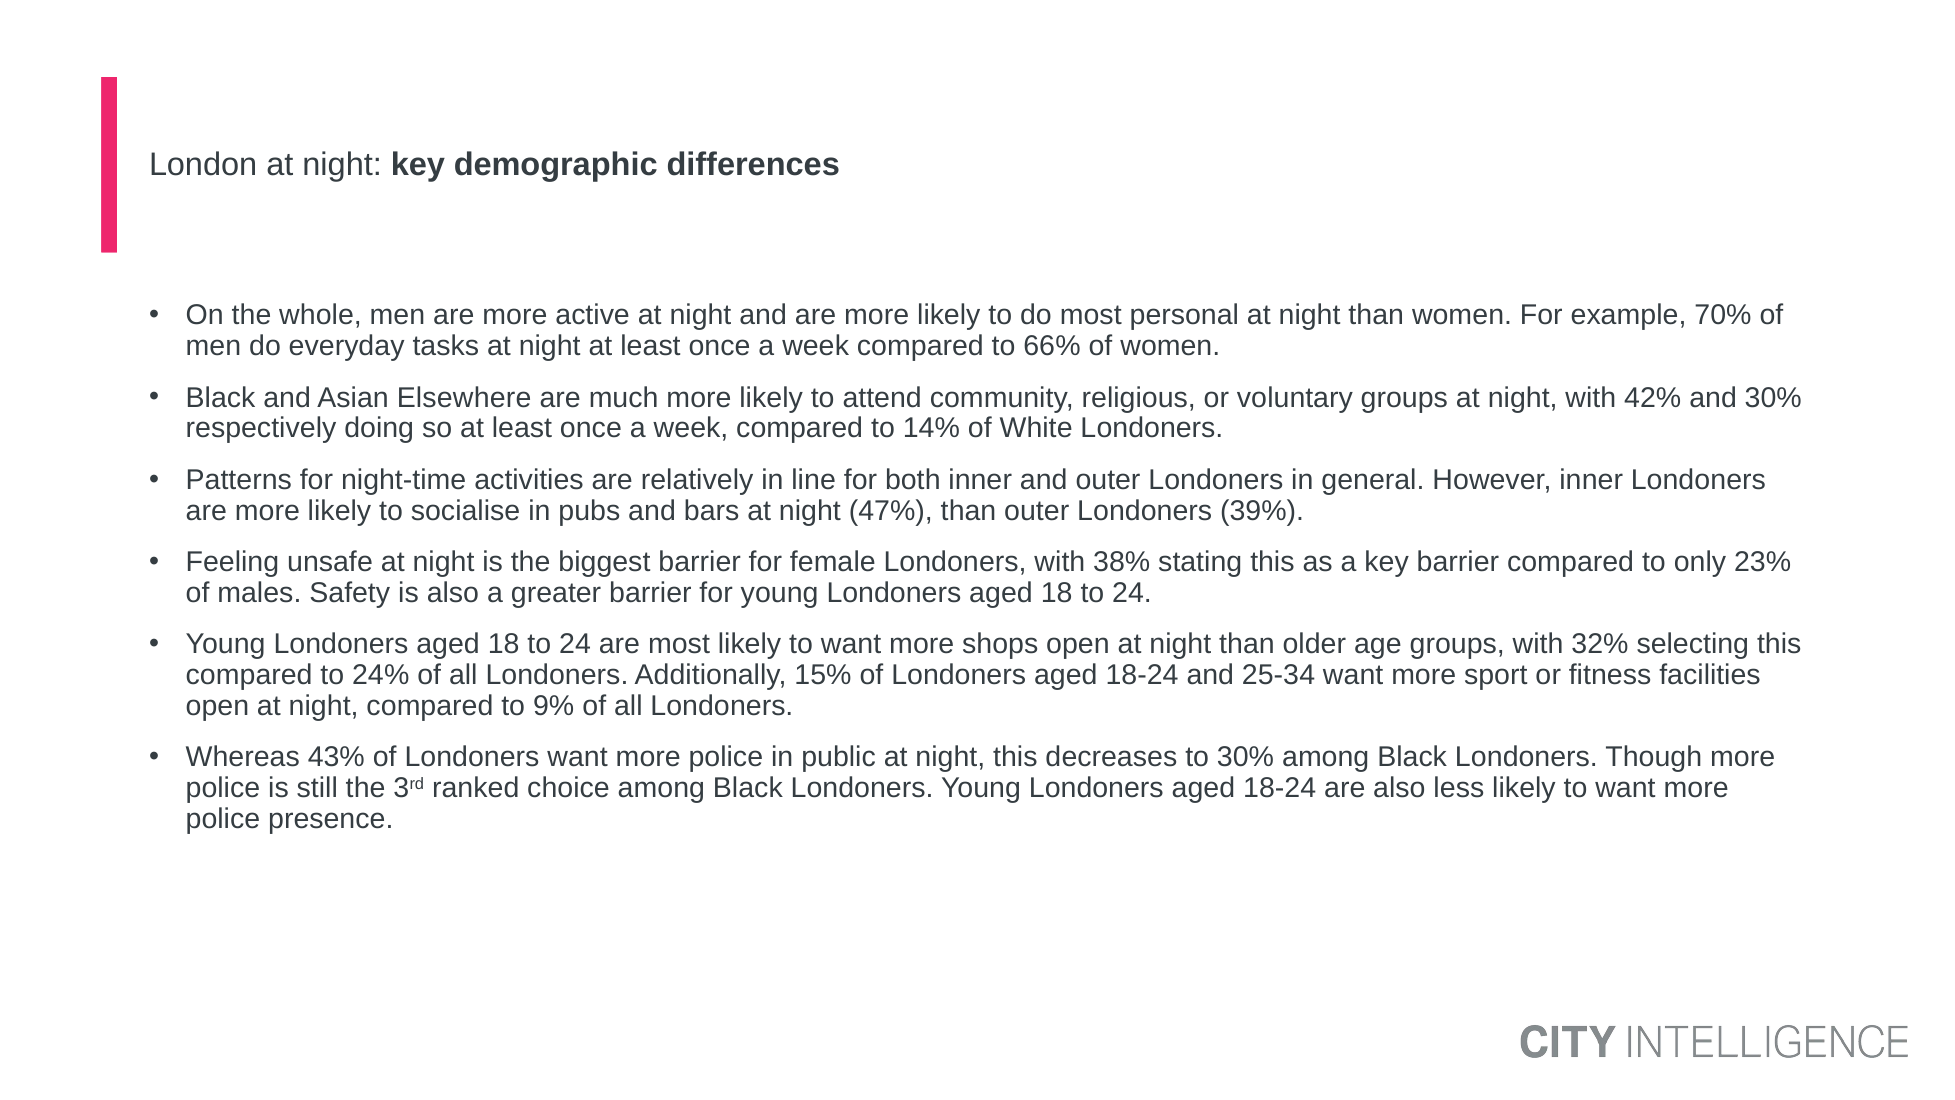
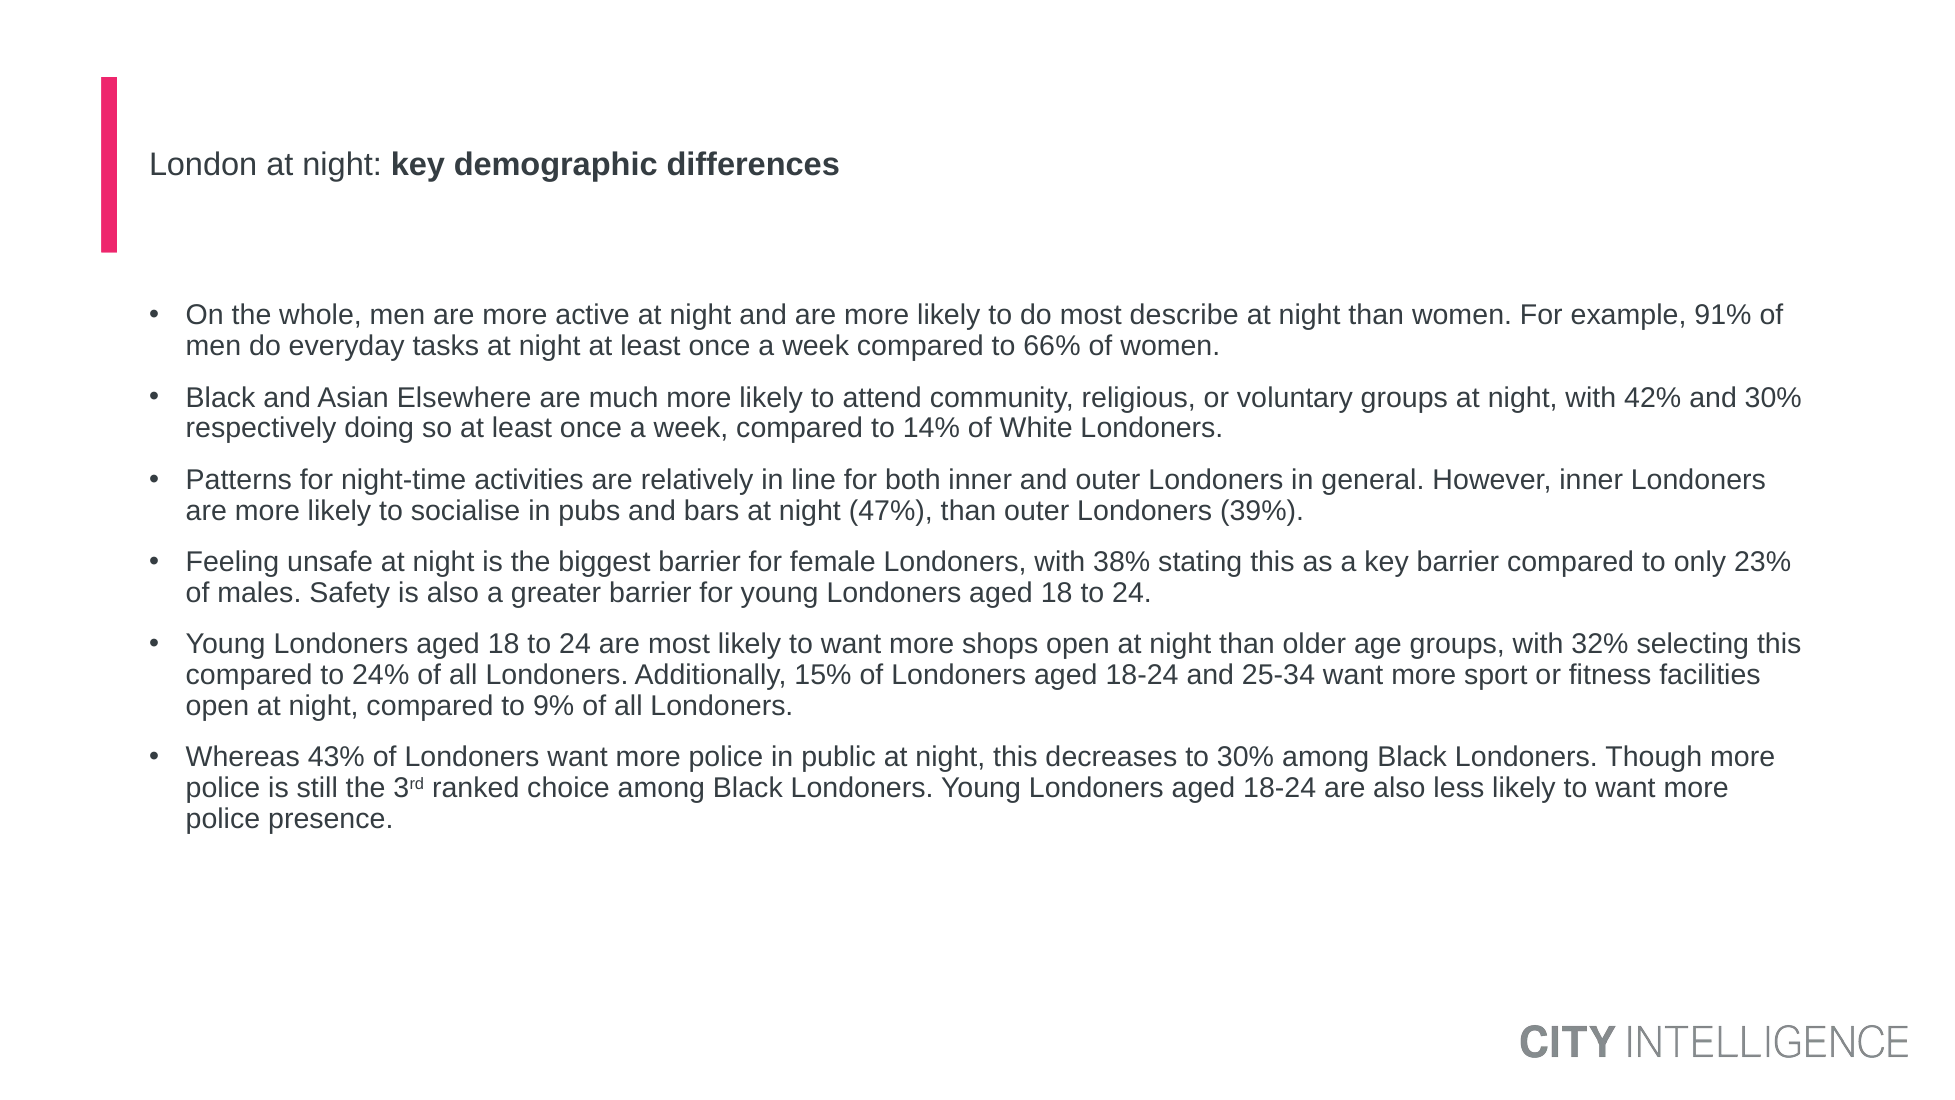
personal: personal -> describe (1184, 315)
70%: 70% -> 91% (1723, 315)
